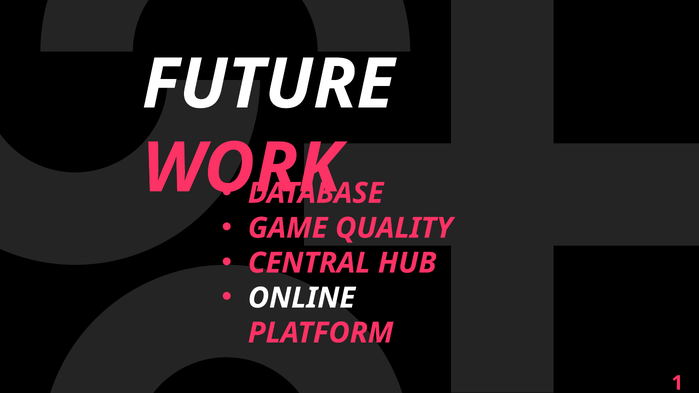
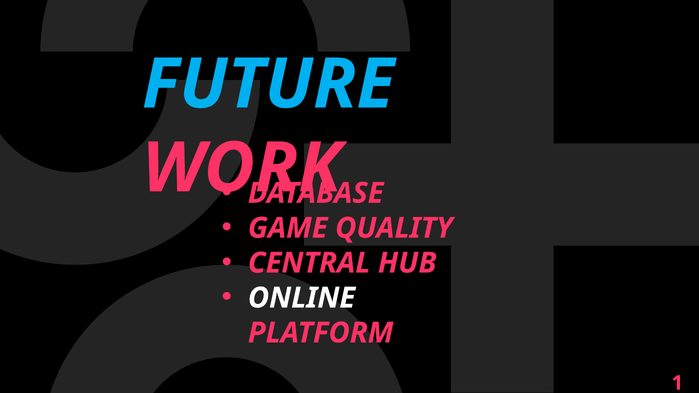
FUTURE colour: white -> light blue (268, 84)
